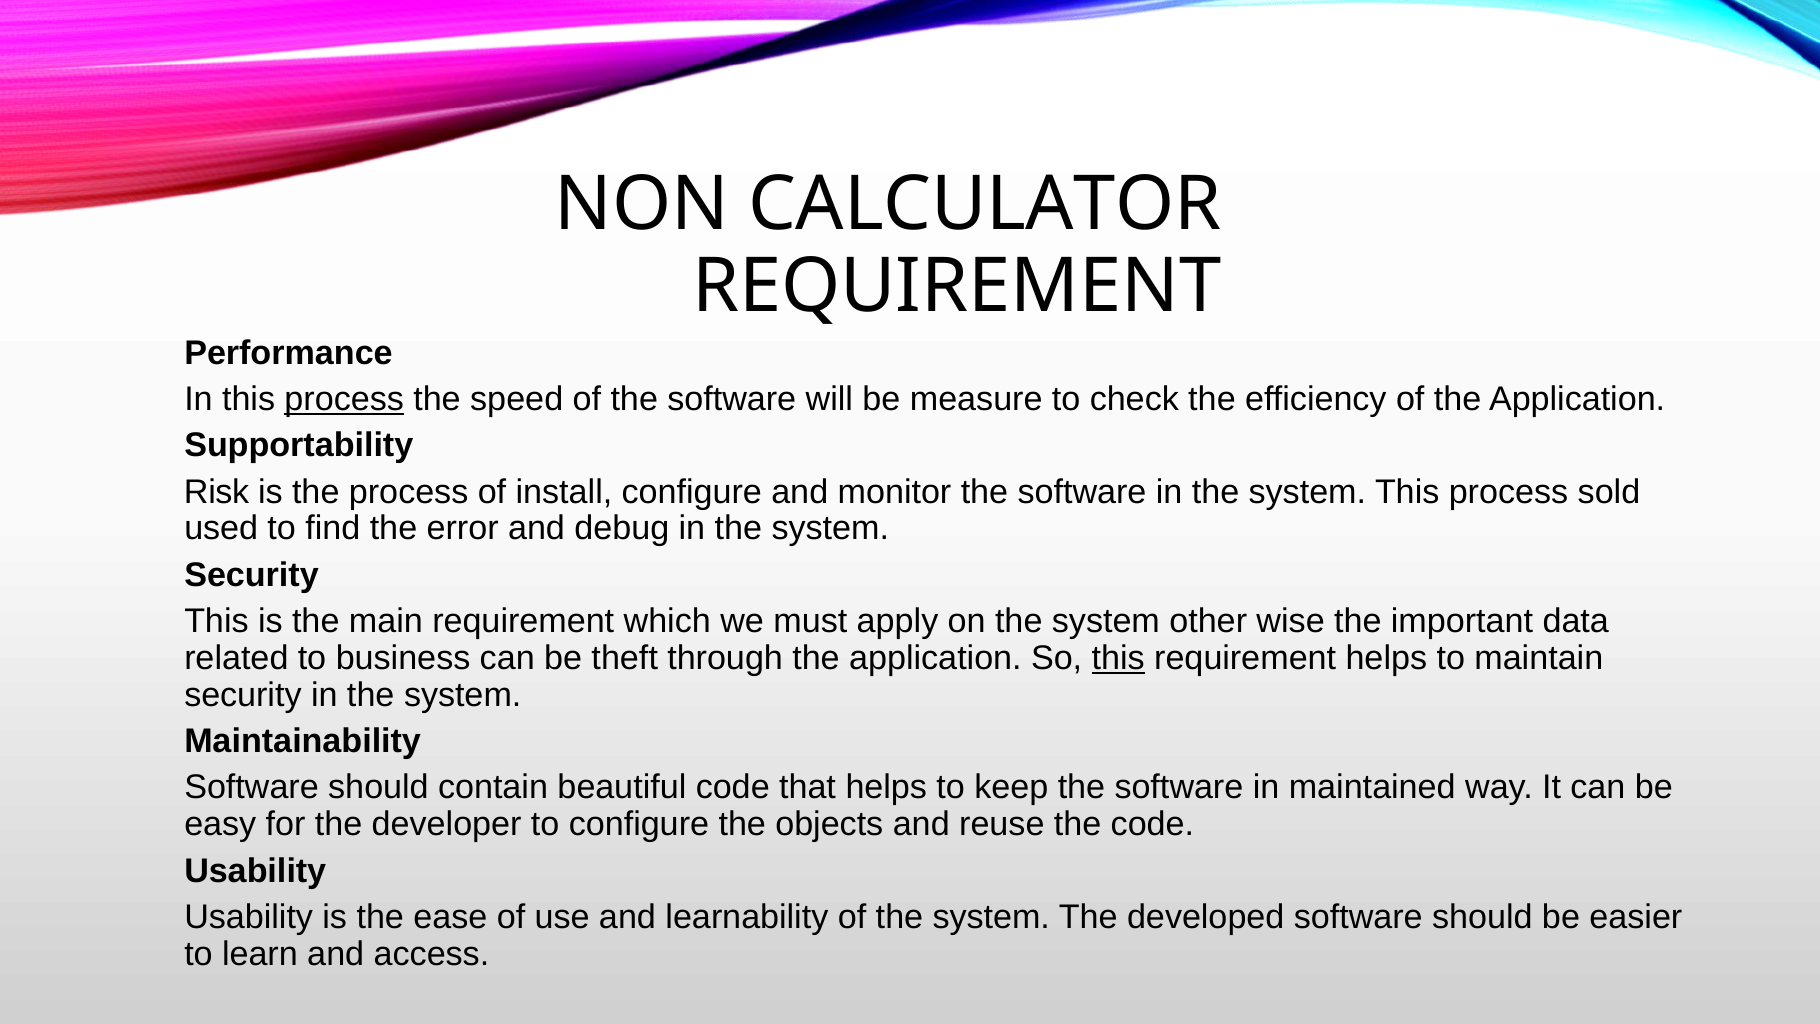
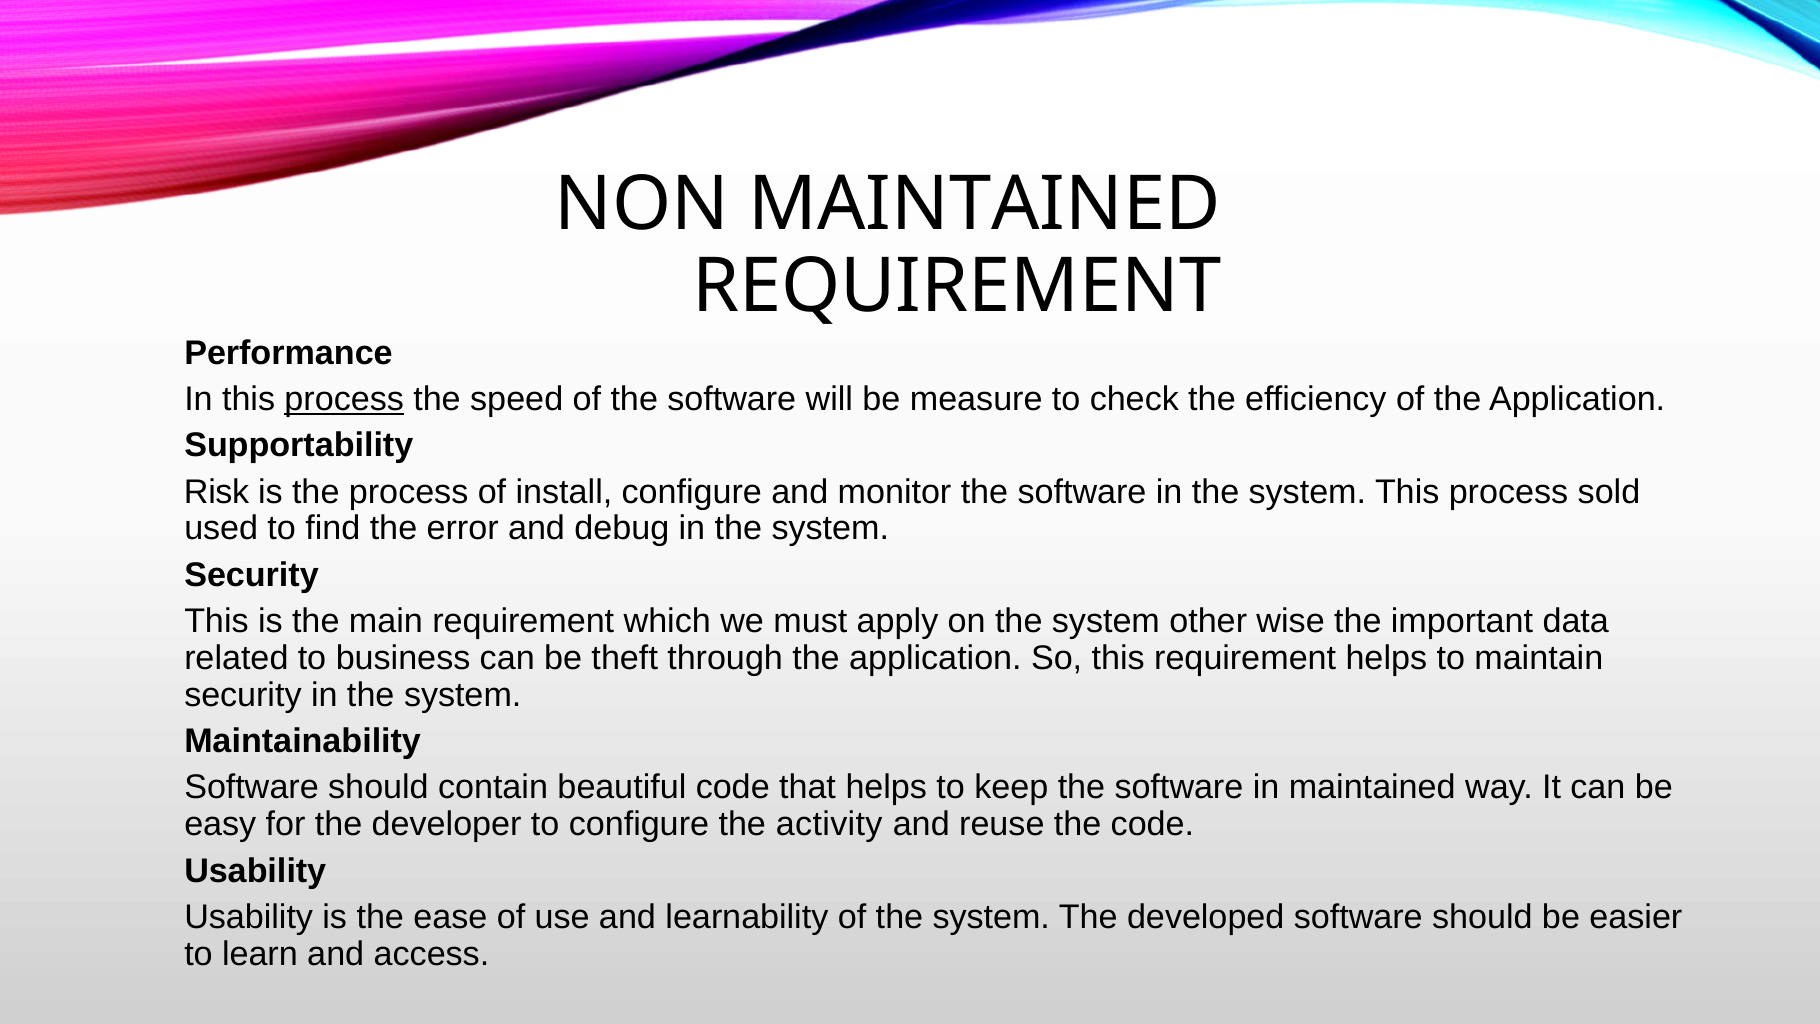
NON CALCULATOR: CALCULATOR -> MAINTAINED (985, 205)
this underline: present -> none (1118, 658)
objects: objects -> activity (829, 824)
